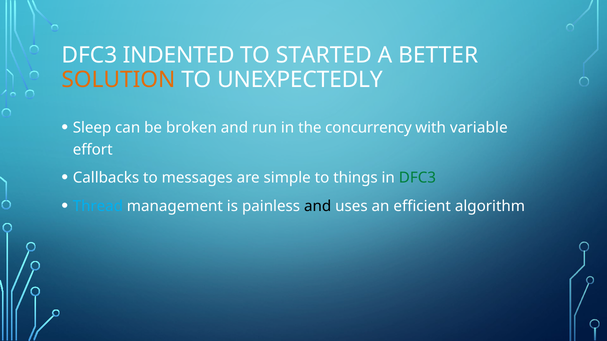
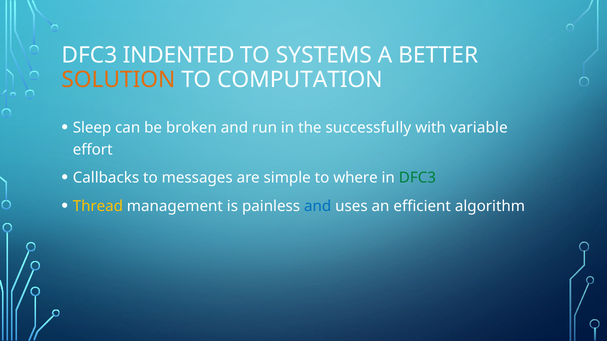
STARTED: STARTED -> SYSTEMS (324, 55)
UNEXPECTEDLY: UNEXPECTEDLY -> COMPUTATION (300, 80)
concurrency: concurrency -> successfully (368, 128)
things: things -> where (356, 178)
Thread colour: light blue -> yellow (98, 206)
and colour: black -> blue (318, 206)
